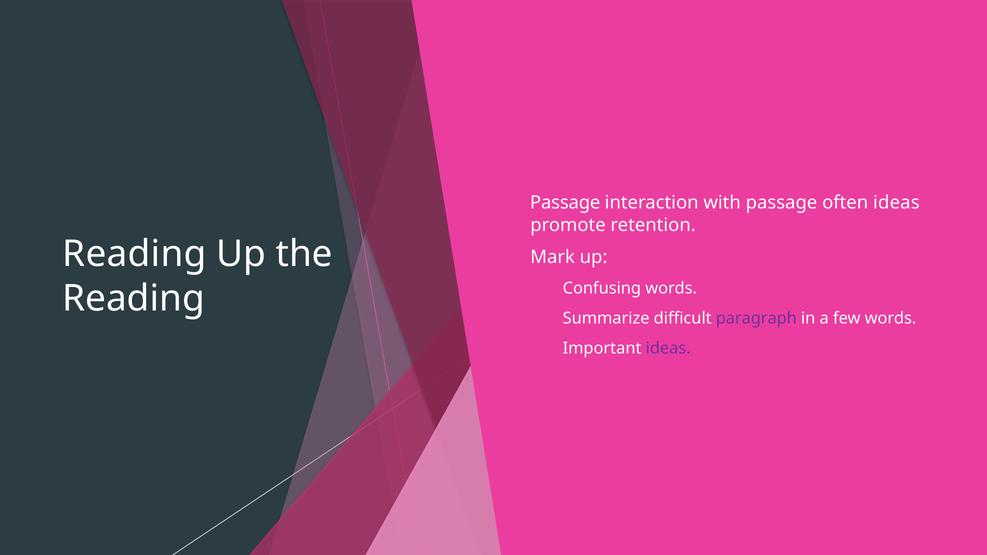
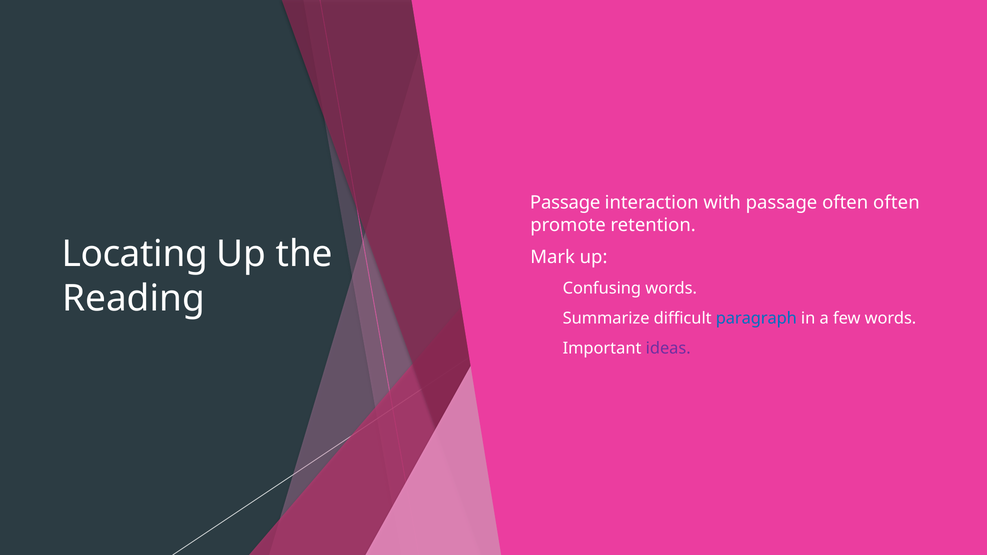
often ideas: ideas -> often (896, 203)
Reading: Reading -> Locating (135, 254)
paragraph colour: purple -> blue (756, 319)
